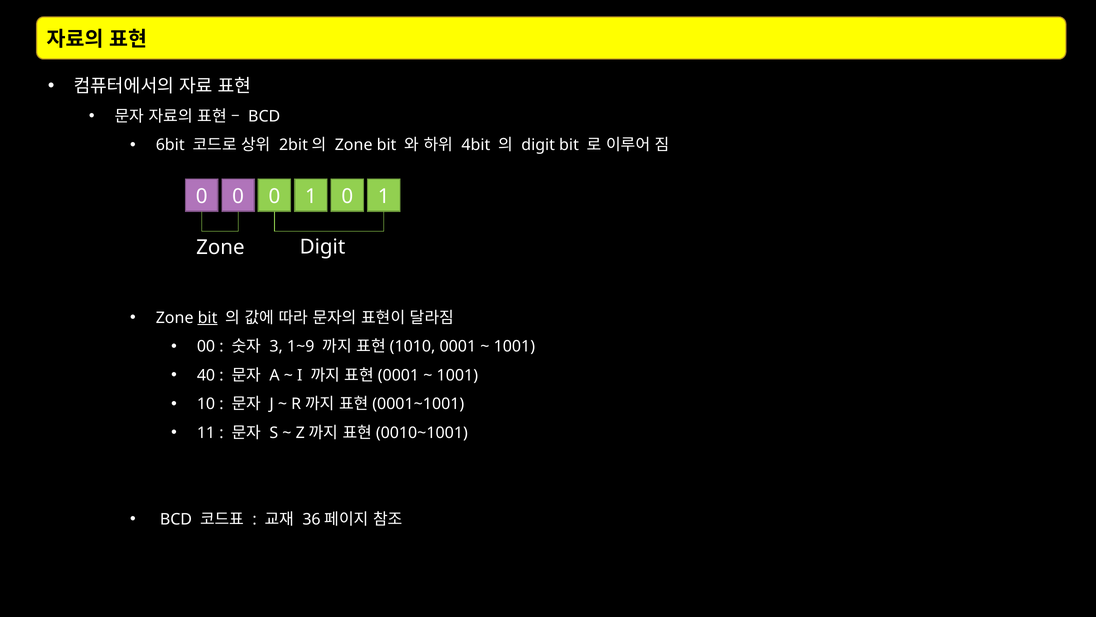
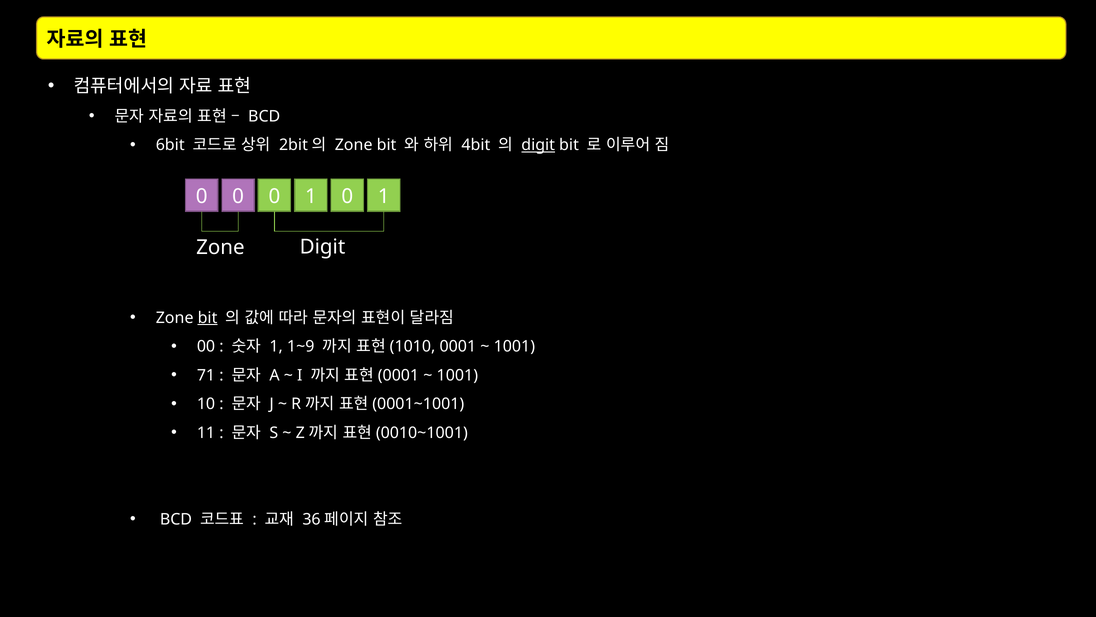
digit underline: none -> present (538, 145)
3: 3 -> 1 (276, 346)
40: 40 -> 71 (206, 375)
